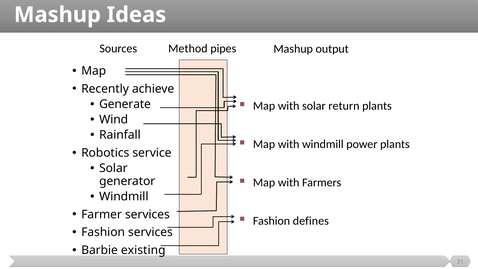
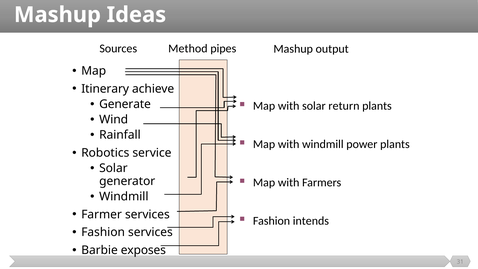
Recently: Recently -> Itinerary (105, 89)
defines: defines -> intends (311, 221)
existing: existing -> exposes (143, 250)
